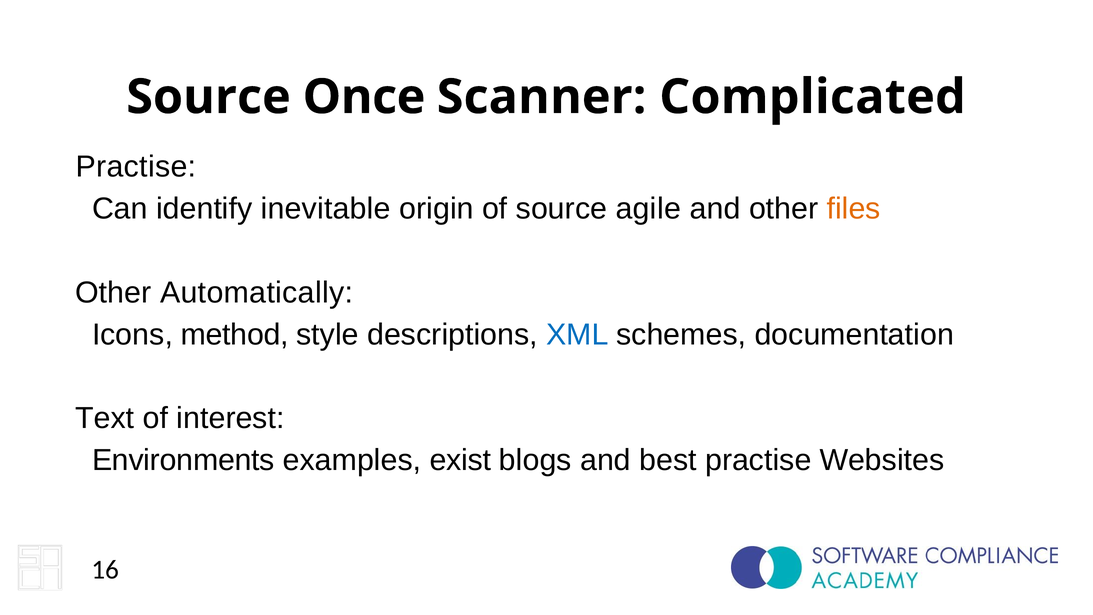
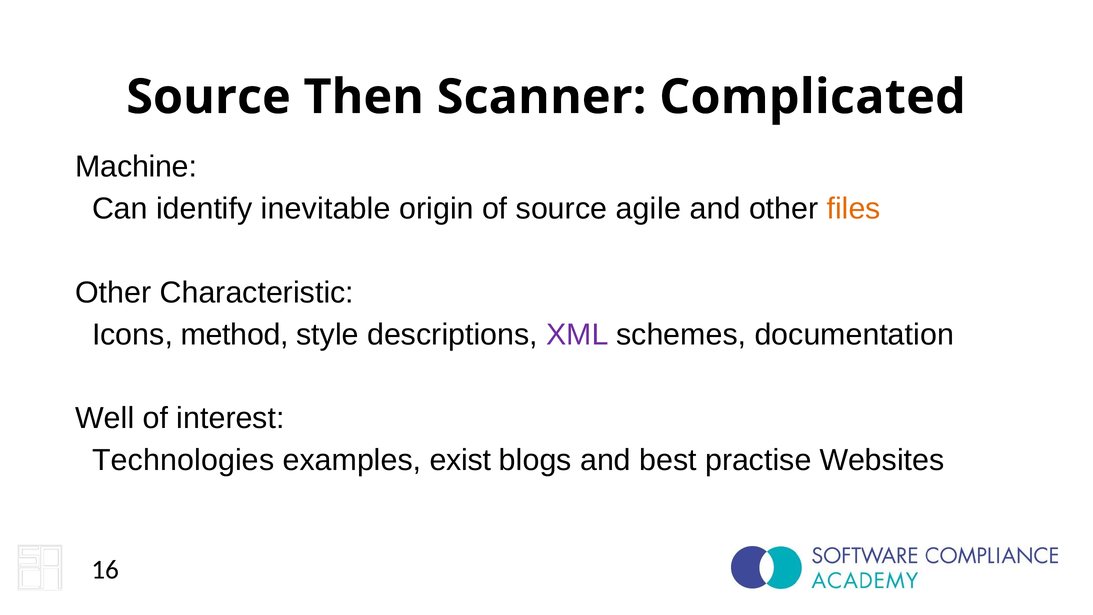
Once: Once -> Then (364, 97)
Practise: Practise -> Machine (136, 167)
Automatically: Automatically -> Characteristic (257, 293)
XML colour: blue -> purple (577, 335)
Text: Text -> Well (105, 418)
Environments: Environments -> Technologies (183, 460)
